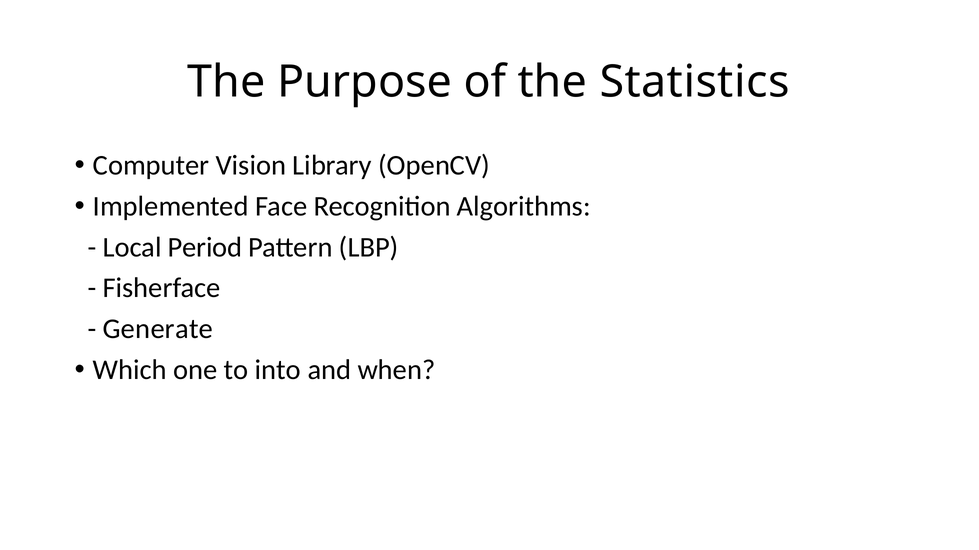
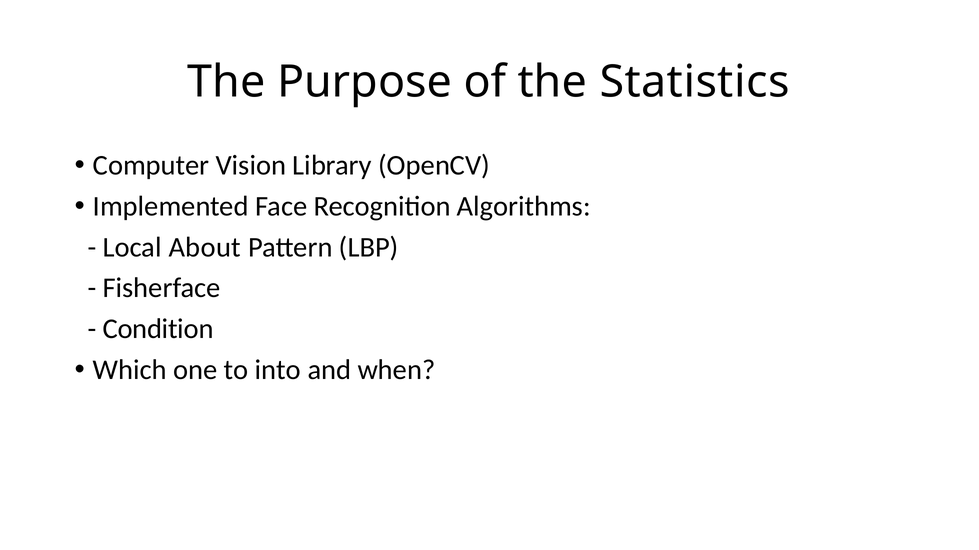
Period: Period -> About (205, 247)
Generate: Generate -> Condition (158, 329)
